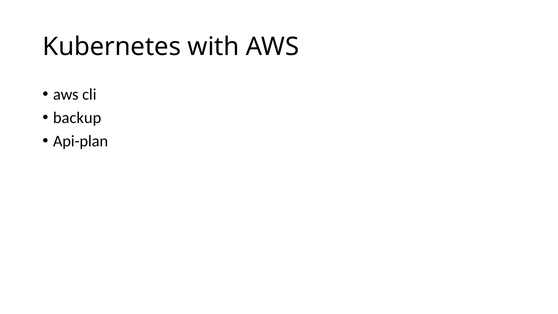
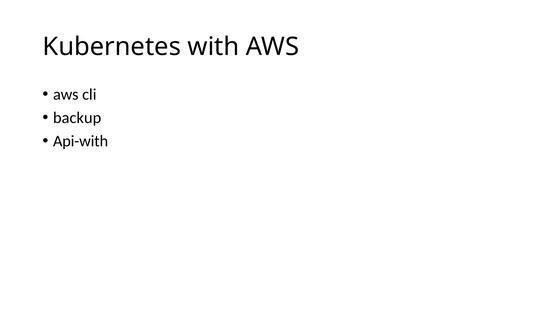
Api-plan: Api-plan -> Api-with (81, 141)
